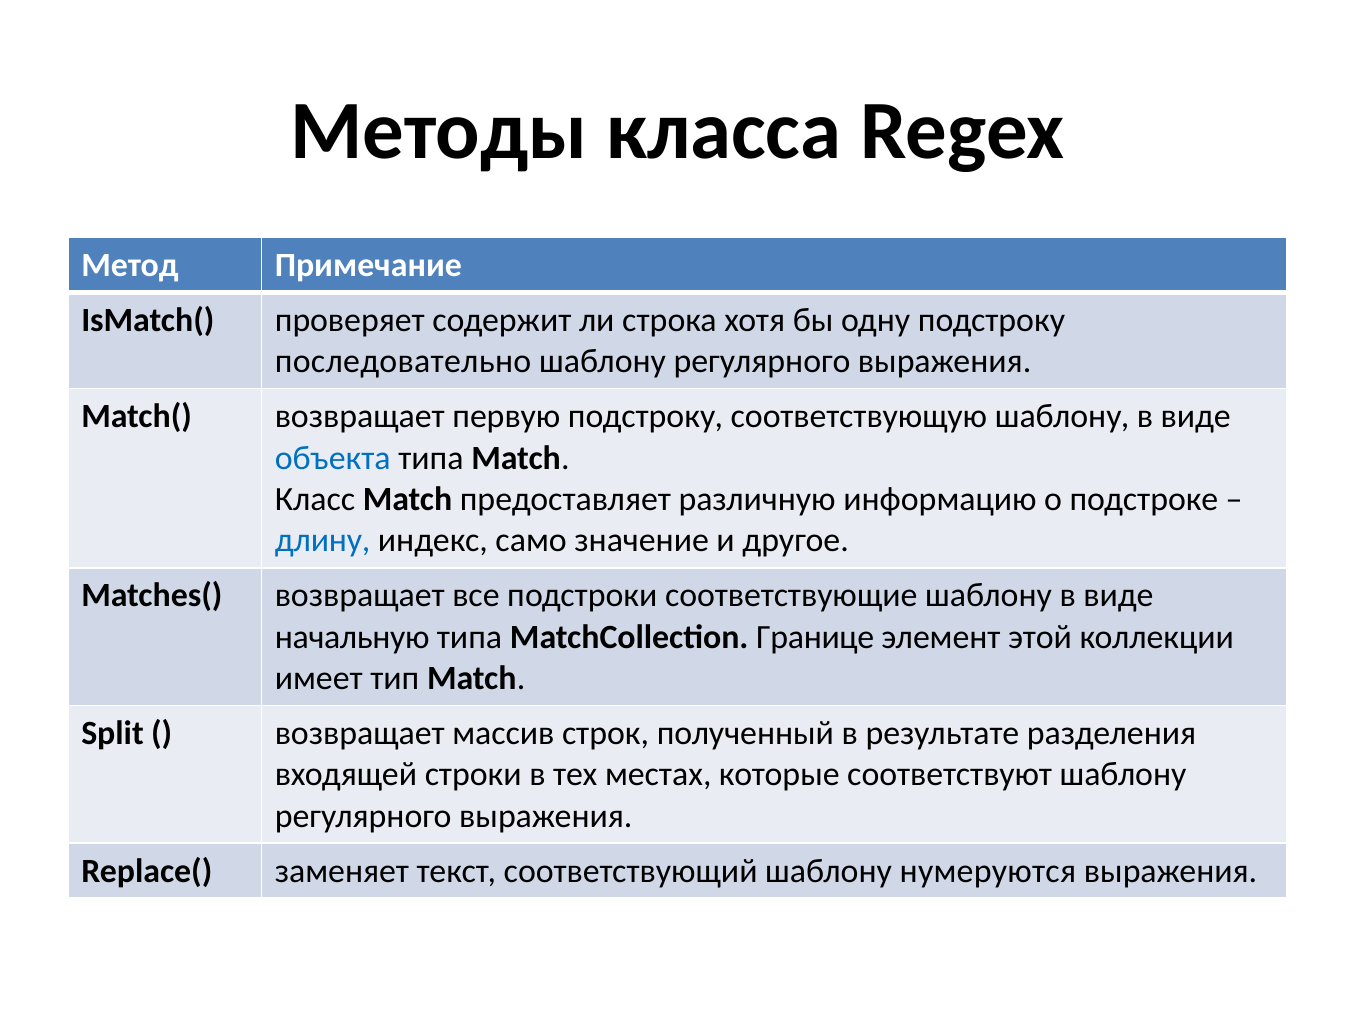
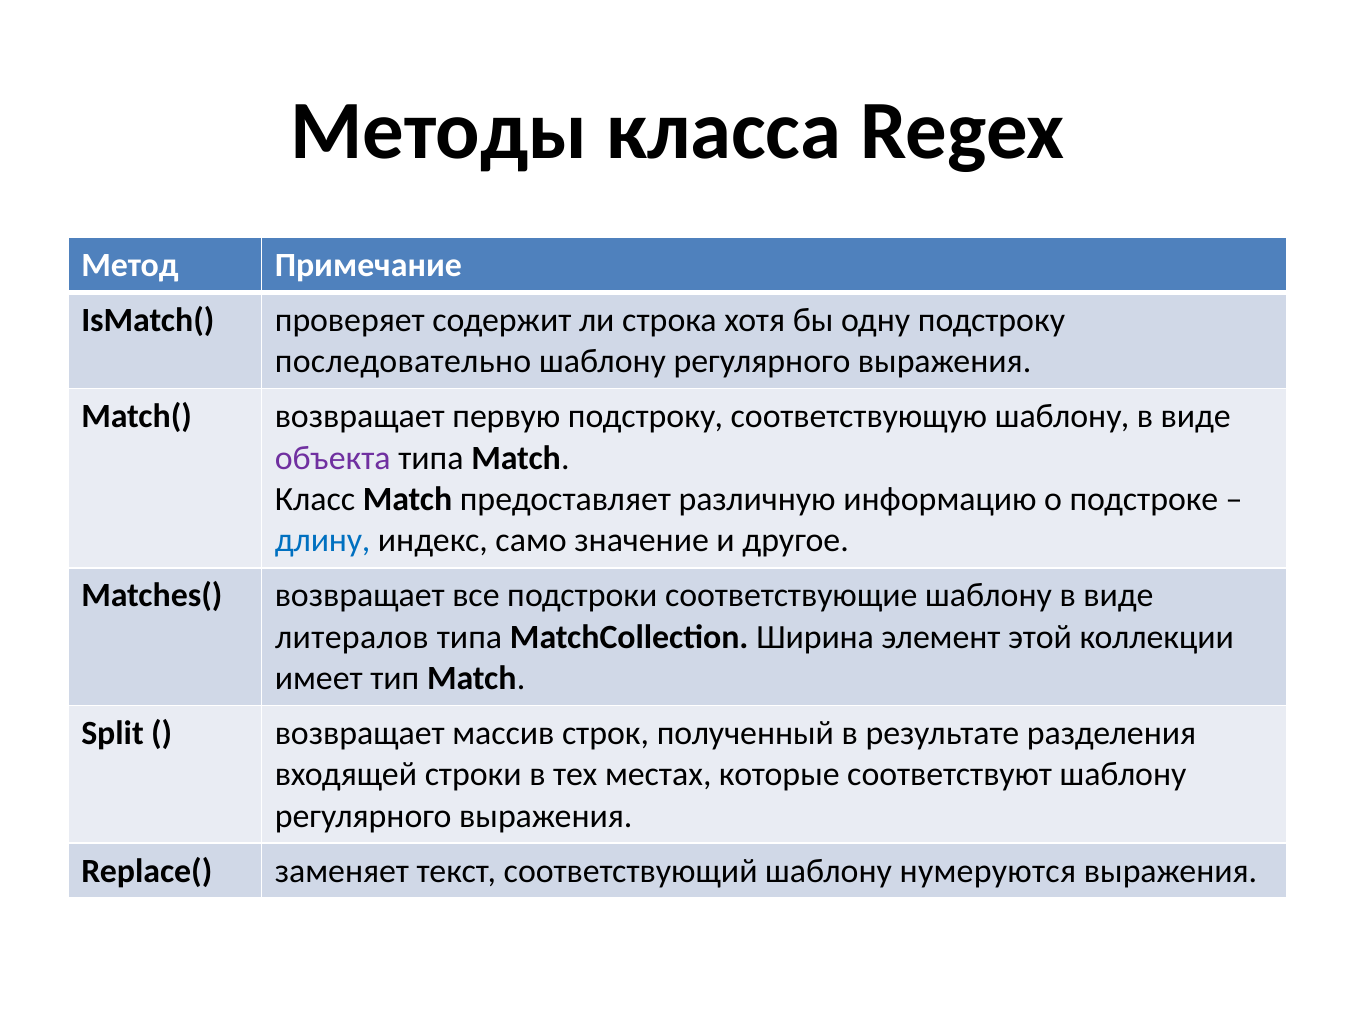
объекта colour: blue -> purple (333, 458)
начальную: начальную -> литералов (352, 637)
Границе: Границе -> Ширина (815, 637)
